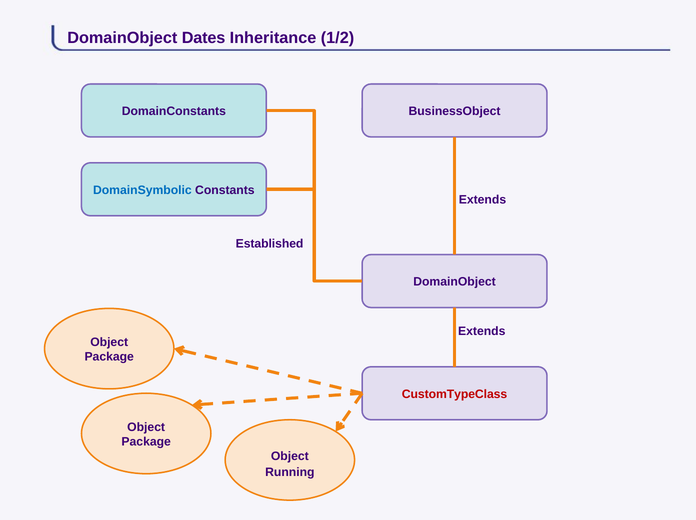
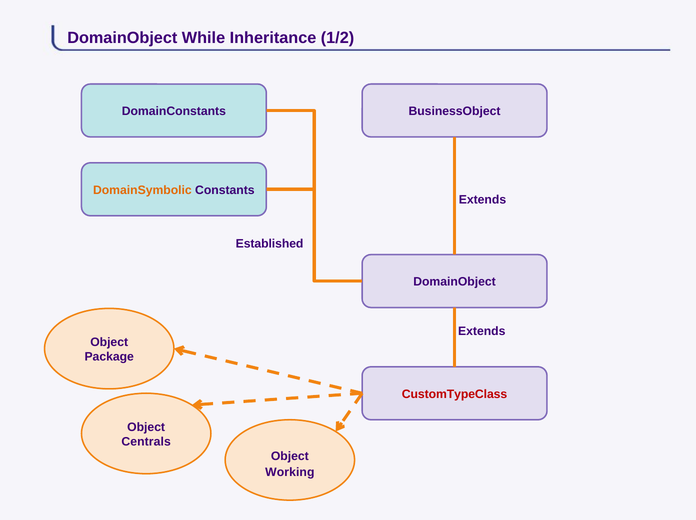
Dates: Dates -> While (204, 38)
DomainSymbolic colour: blue -> orange (142, 190)
Package: Package -> Centrals (146, 442)
Running: Running -> Working (290, 472)
